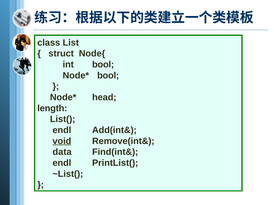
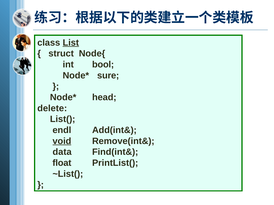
List underline: none -> present (71, 43)
bool: bool -> sure (108, 76)
length: length -> delete (52, 108)
endl: endl -> float (62, 163)
